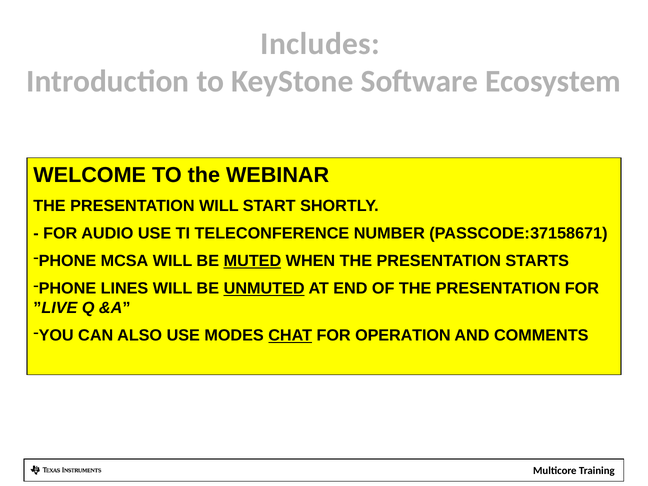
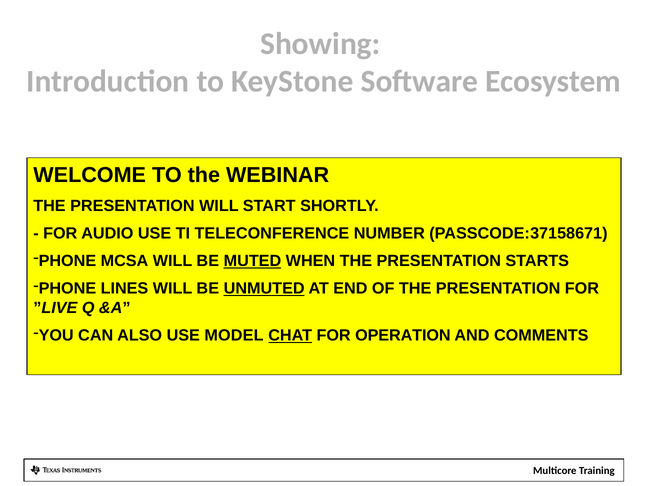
Includes: Includes -> Showing (320, 44)
MODES: MODES -> MODEL (234, 335)
